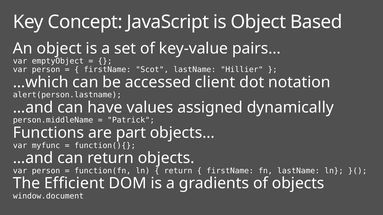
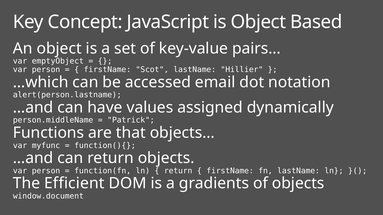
client: client -> email (215, 82)
part: part -> that (131, 133)
